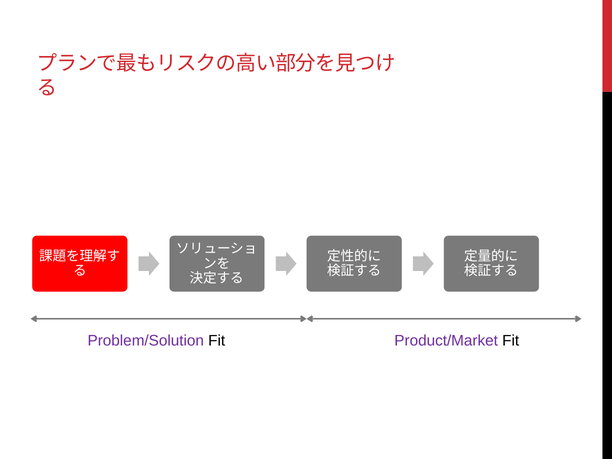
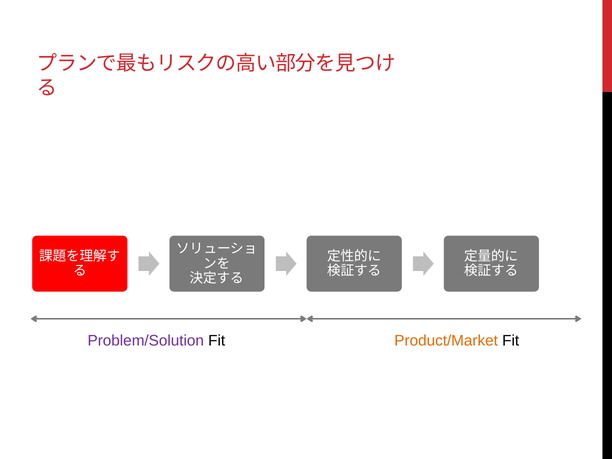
Product/Market colour: purple -> orange (446, 341)
